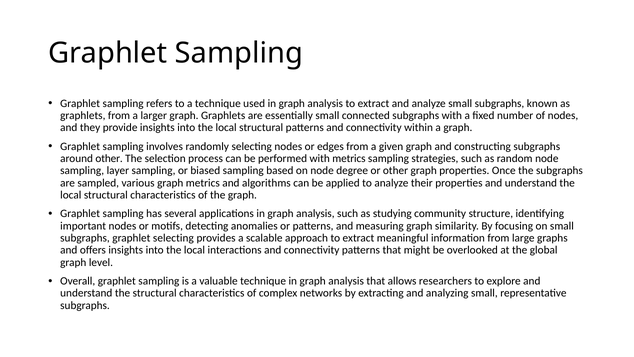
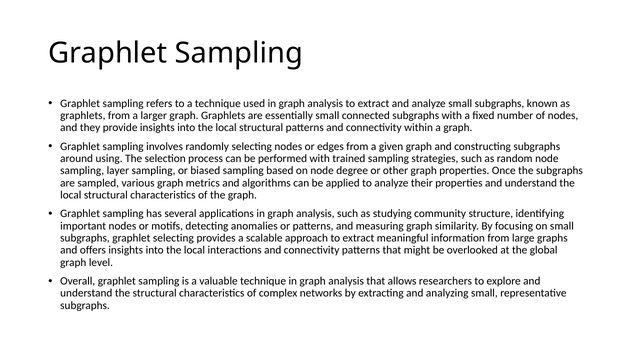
around other: other -> using (109, 158)
with metrics: metrics -> trained (349, 158)
